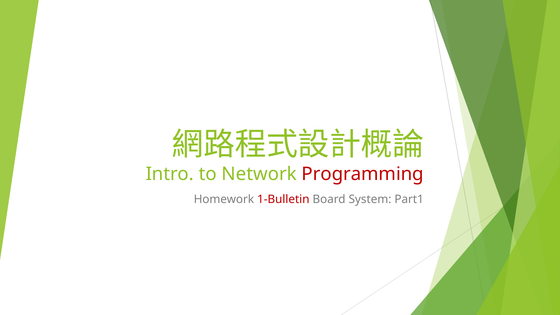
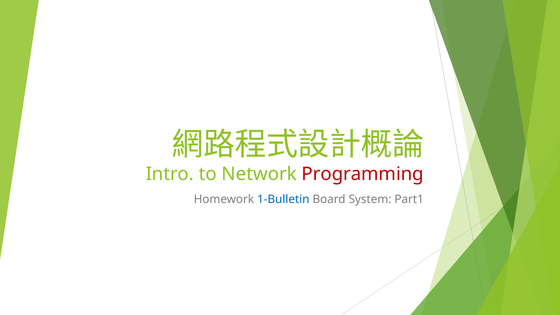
1-Bulletin colour: red -> blue (283, 199)
